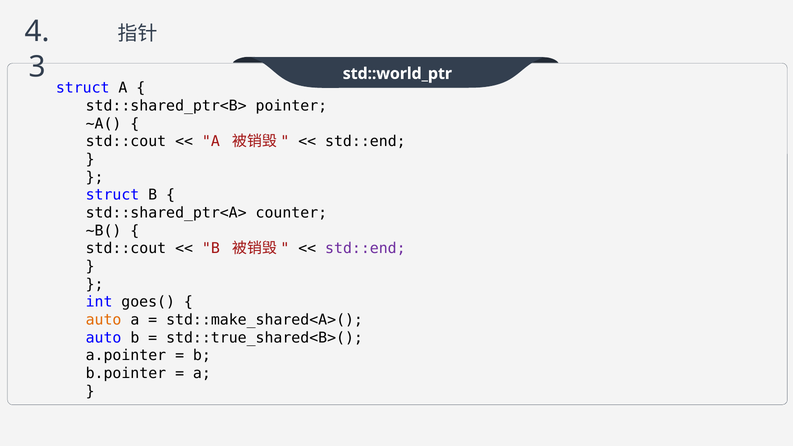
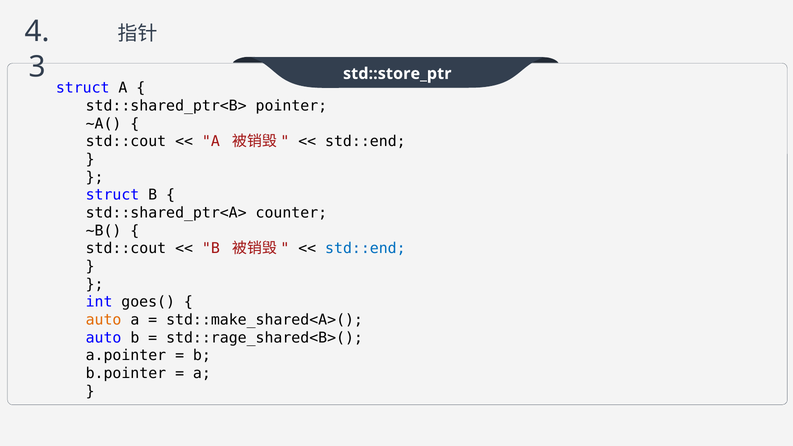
std::world_ptr: std::world_ptr -> std::store_ptr (397, 74)
std::end colour: purple -> blue (365, 249)
std::true_shared<B>(: std::true_shared<B>( -> std::rage_shared<B>( (265, 338)
